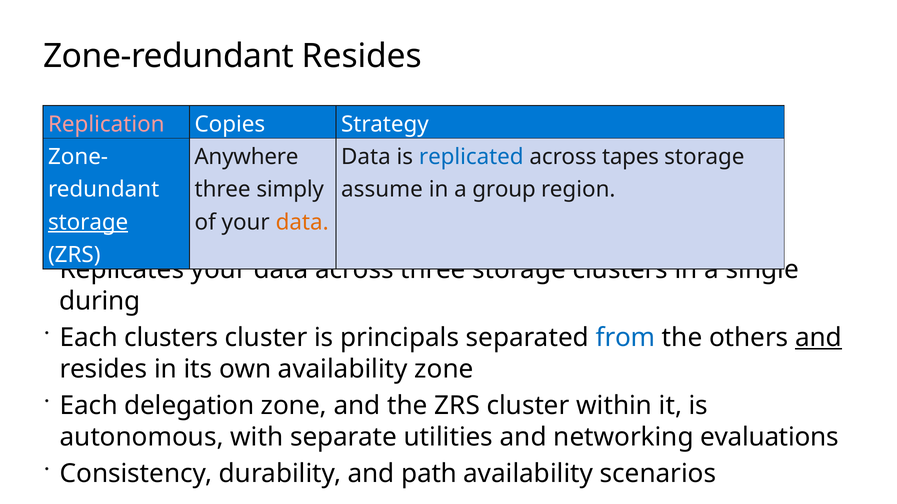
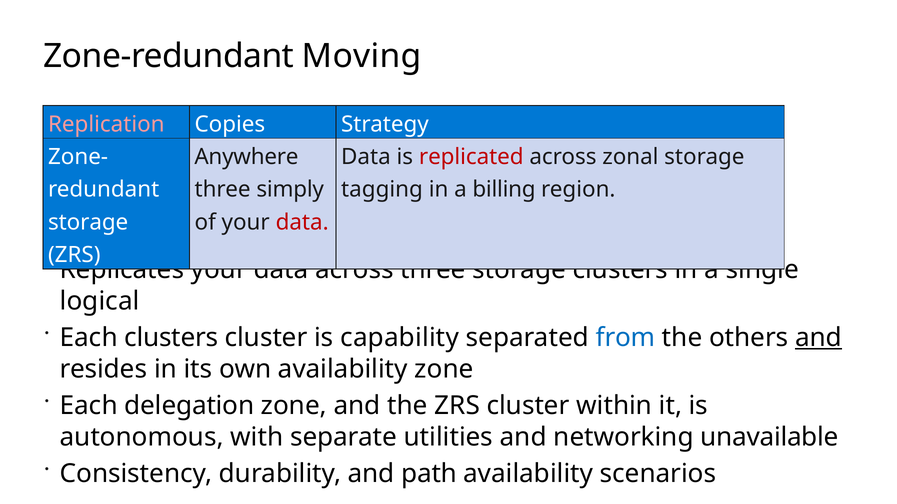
Zone-redundant Resides: Resides -> Moving (362, 56)
replicated colour: blue -> red (471, 157)
tapes: tapes -> zonal (630, 157)
assume: assume -> tagging (382, 190)
group: group -> billing (504, 190)
storage underline: present -> none (88, 223)
data colour: orange -> red (302, 223)
during: during -> logical (100, 301)
principals: principals -> capability (400, 338)
evaluations: evaluations -> unavailable (769, 438)
